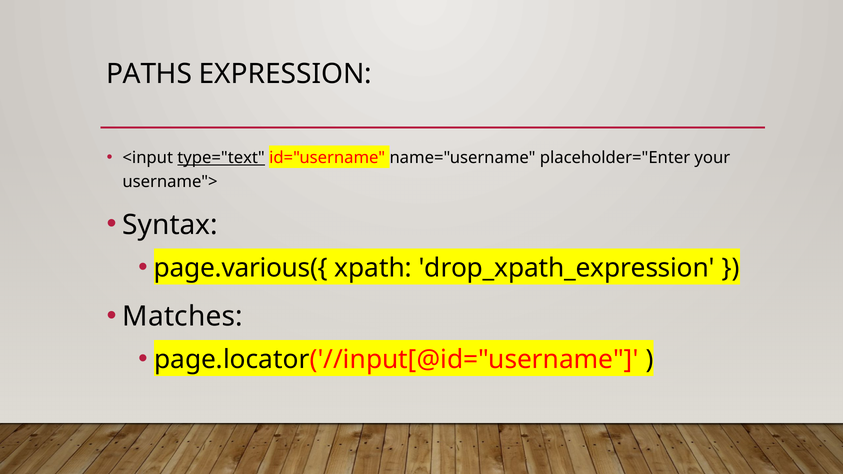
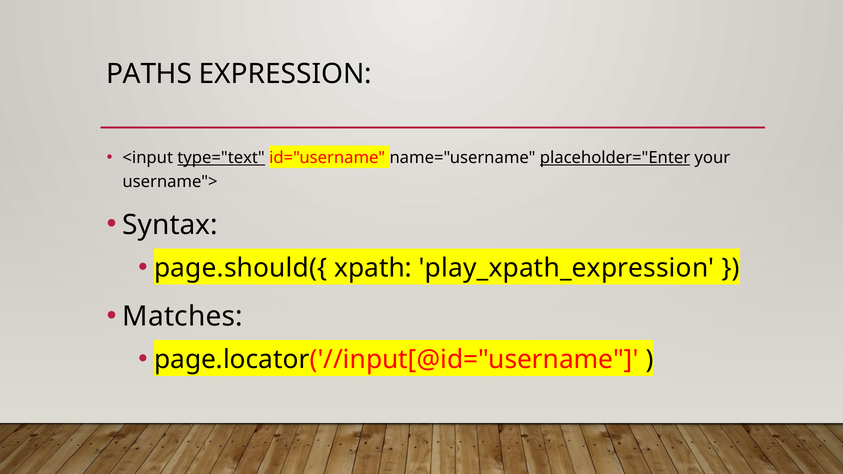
placeholder="Enter underline: none -> present (615, 158)
page.various({: page.various({ -> page.should({ (241, 268)
drop_xpath_expression: drop_xpath_expression -> play_xpath_expression (567, 268)
